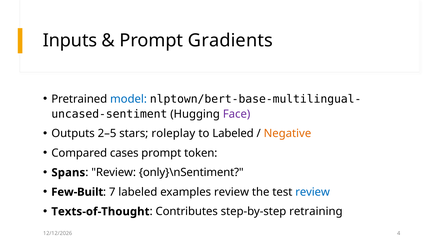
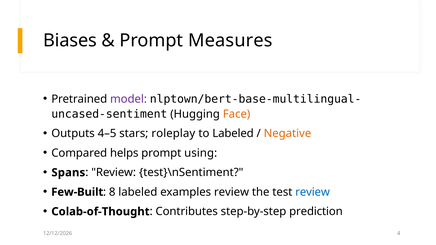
Inputs: Inputs -> Biases (70, 41)
Gradients: Gradients -> Measures (230, 41)
model colour: blue -> purple (129, 99)
Face colour: purple -> orange (237, 114)
2–5: 2–5 -> 4–5 (107, 134)
cases: cases -> helps (124, 153)
token: token -> using (201, 153)
only}\nSentiment: only}\nSentiment -> test}\nSentiment (191, 173)
7: 7 -> 8 (112, 192)
Texts-of-Thought: Texts-of-Thought -> Colab-of-Thought (100, 212)
retraining: retraining -> prediction (316, 212)
